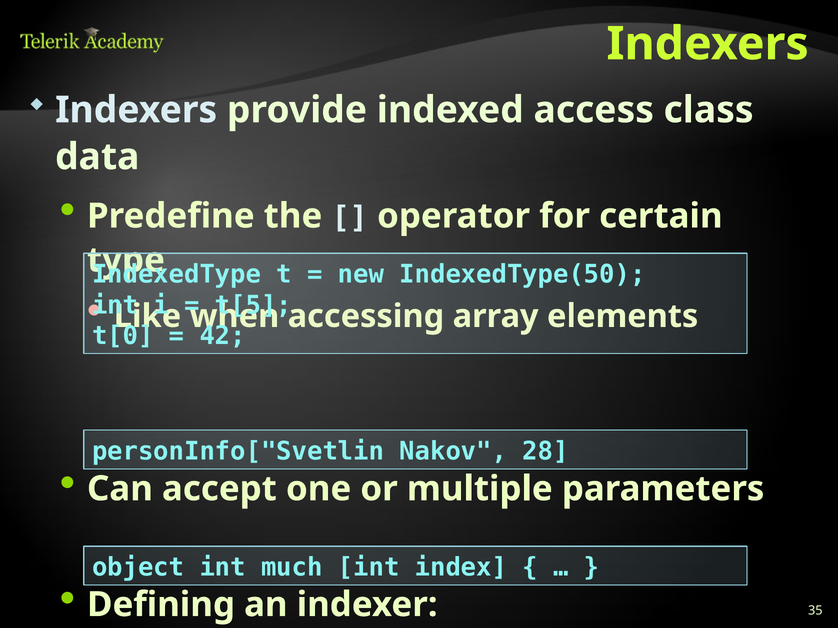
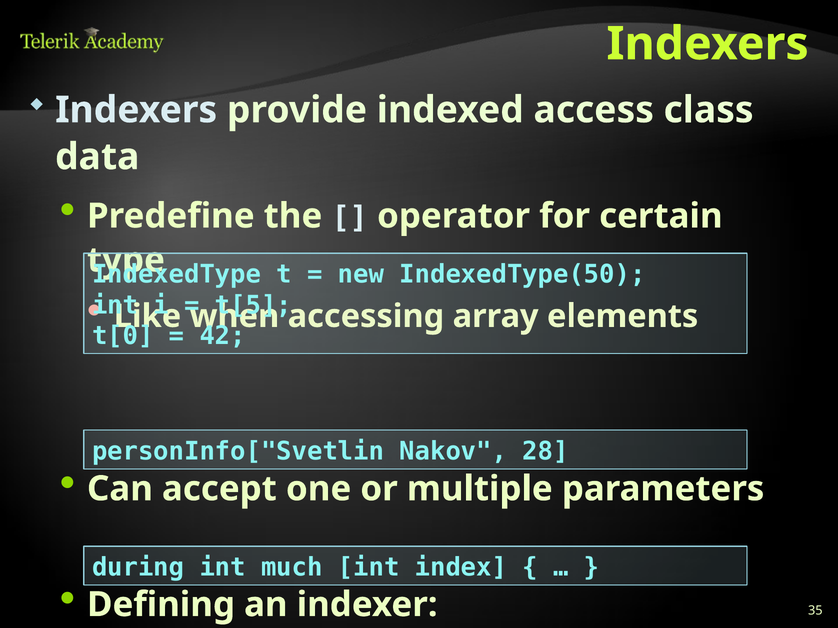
object: object -> during (138, 568)
